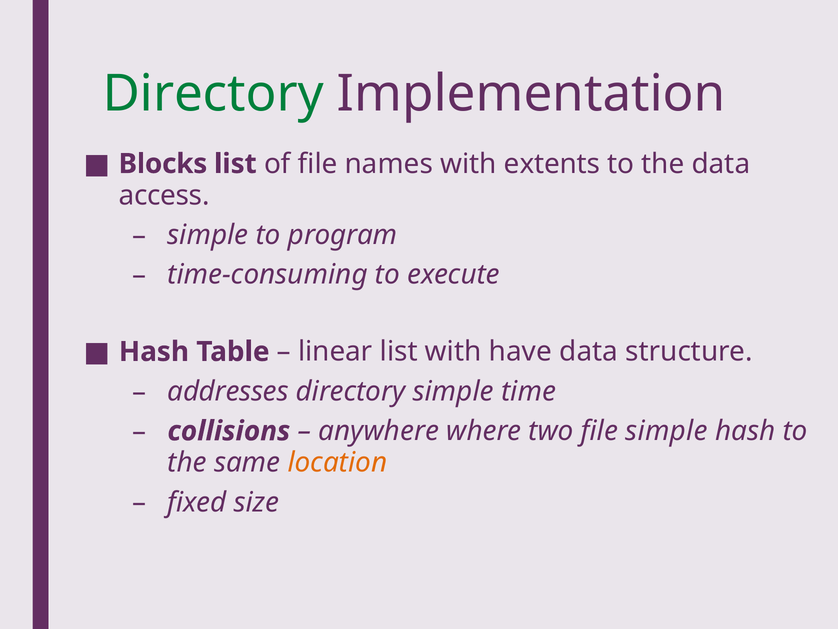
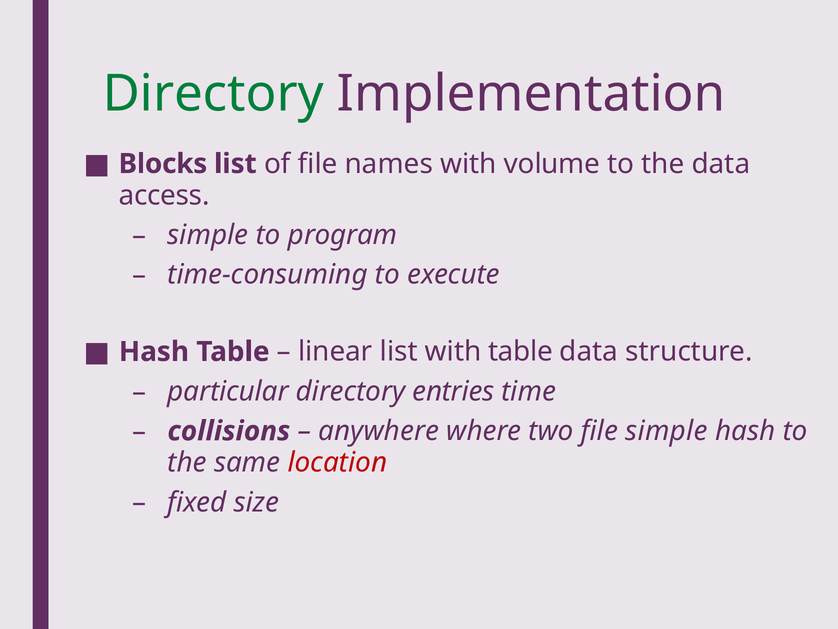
extents: extents -> volume (552, 164)
with have: have -> table (521, 351)
addresses: addresses -> particular (228, 391)
directory simple: simple -> entries (453, 391)
location colour: orange -> red (337, 462)
